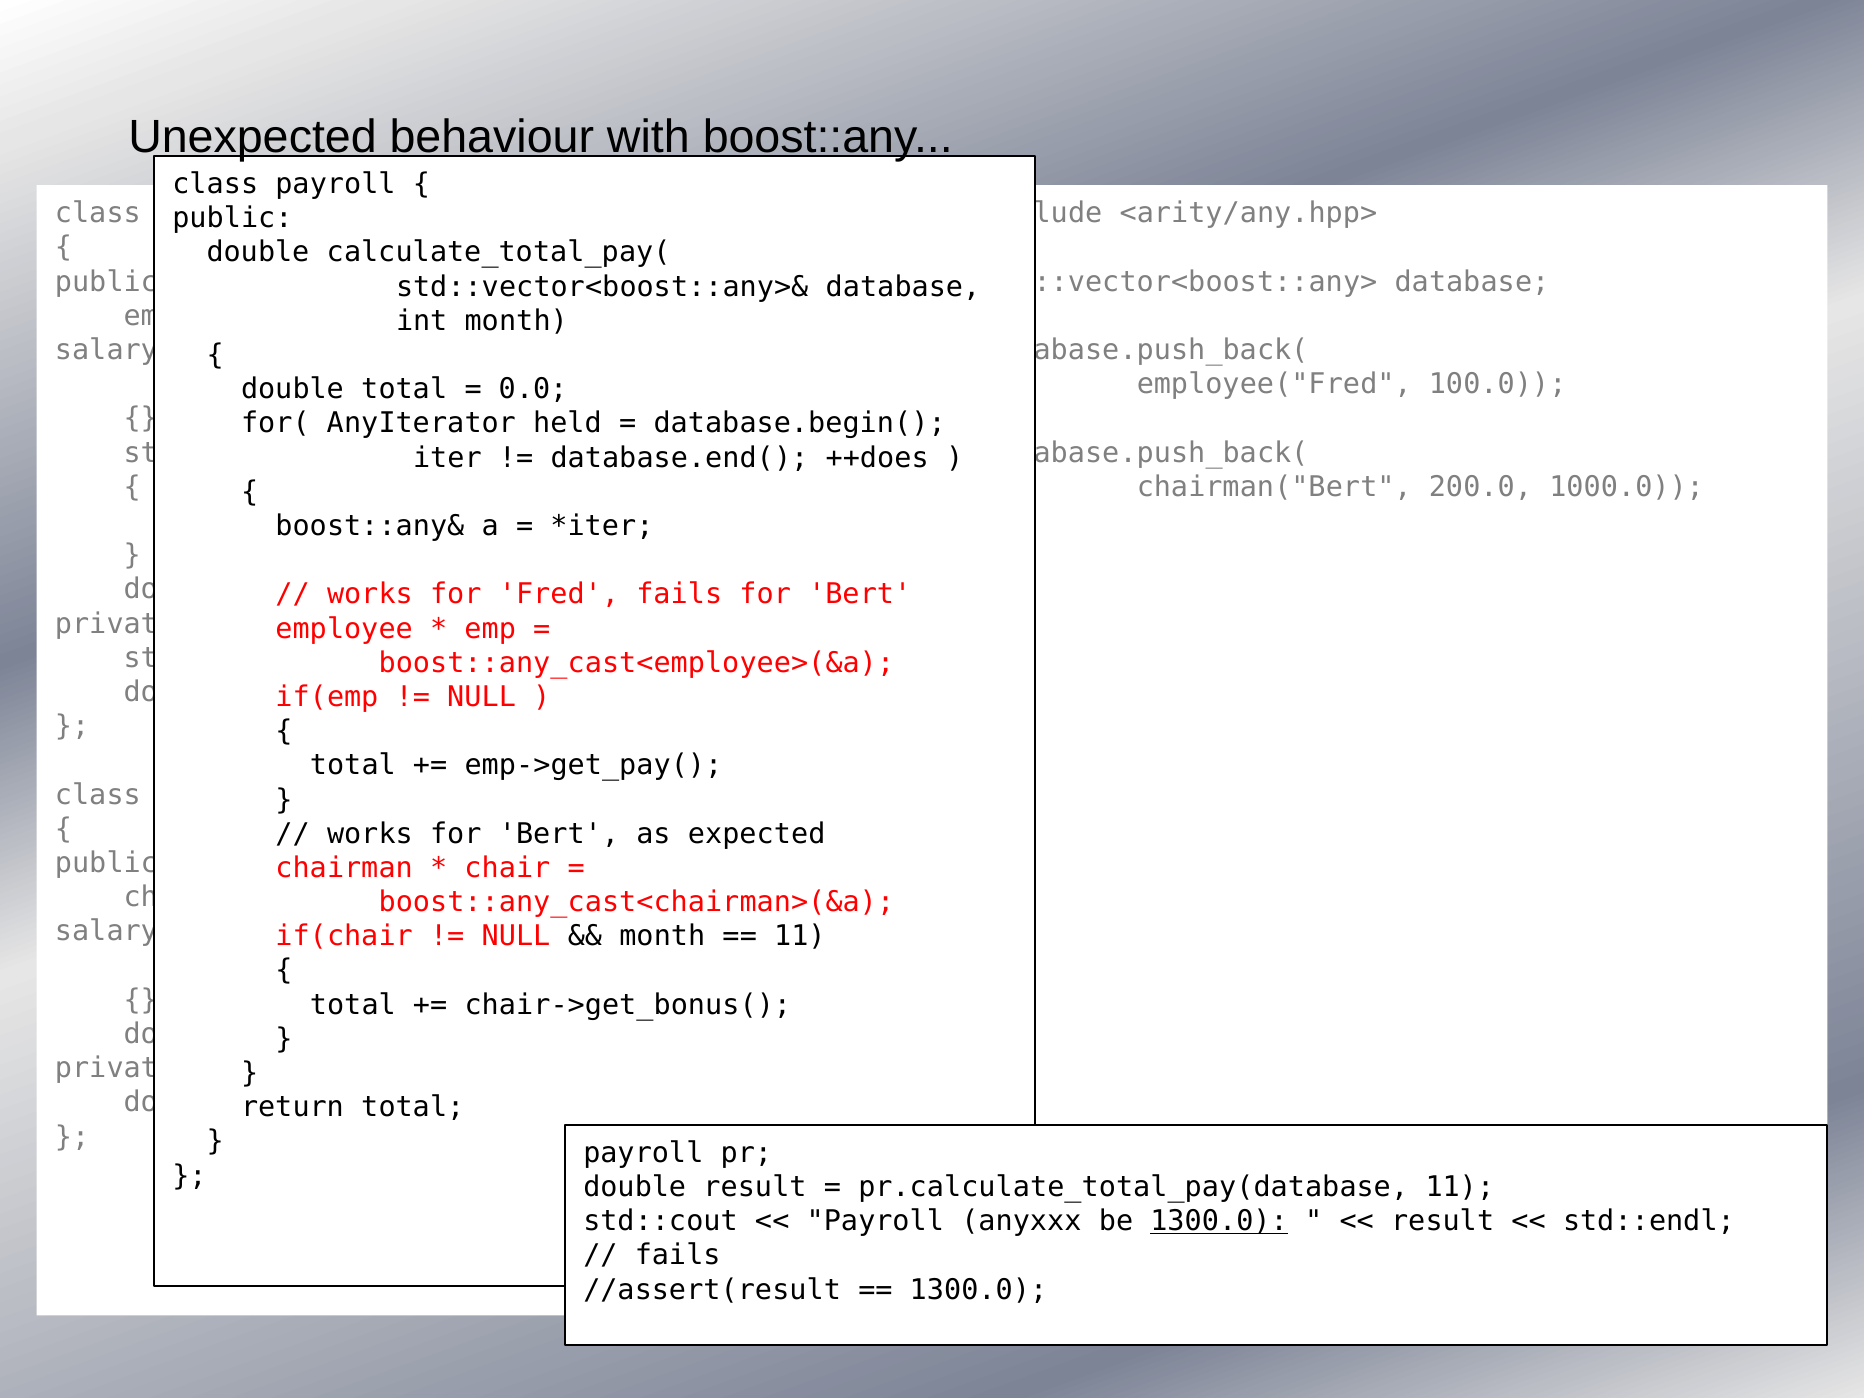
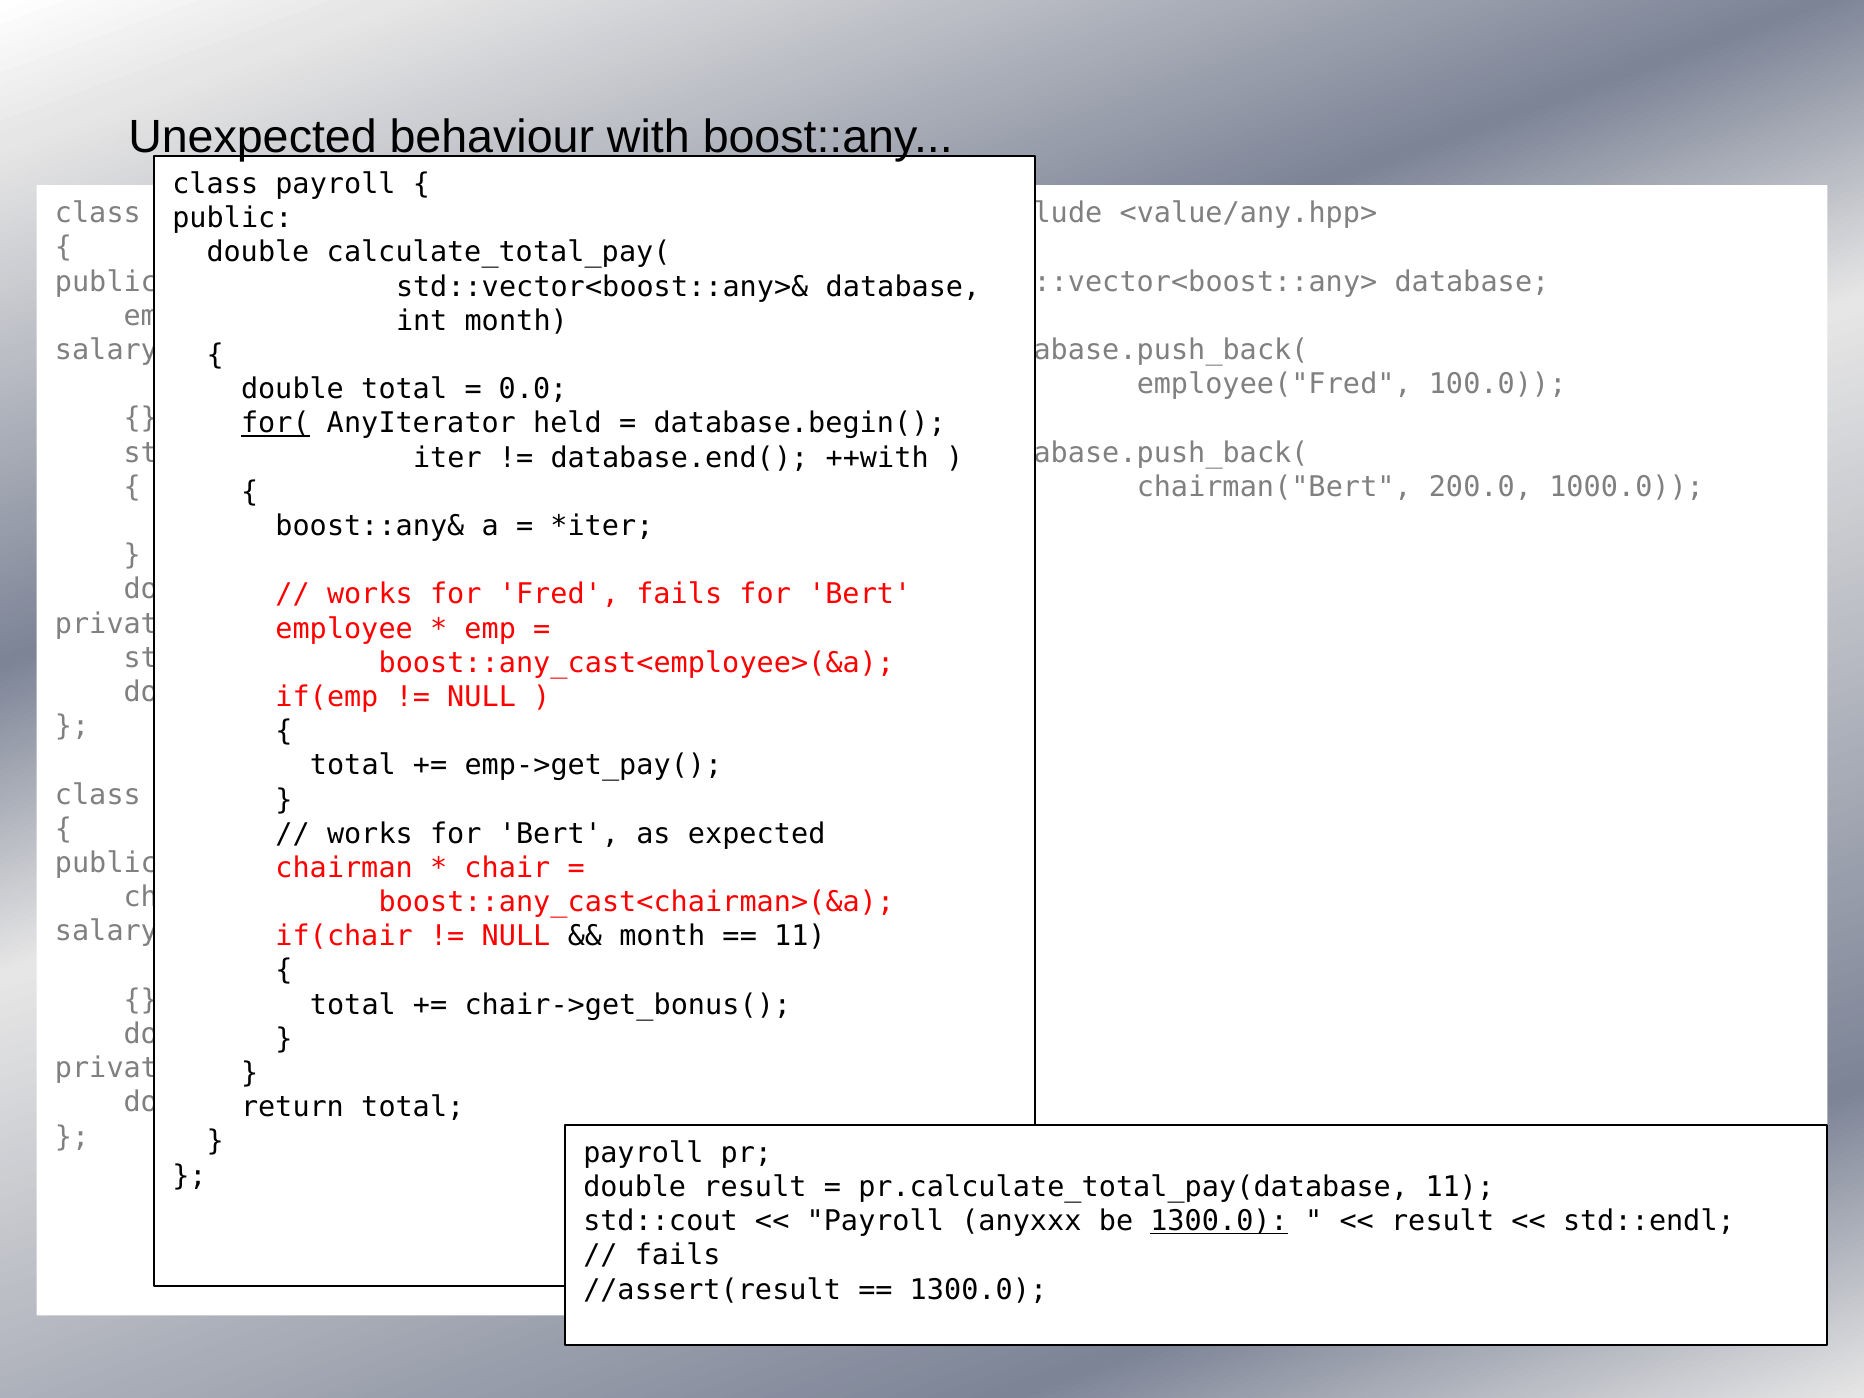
<arity/any.hpp>: <arity/any.hpp> -> <value/any.hpp> (1248, 213)
for( underline: none -> present (275, 423)
++does: ++does -> ++with (877, 458)
